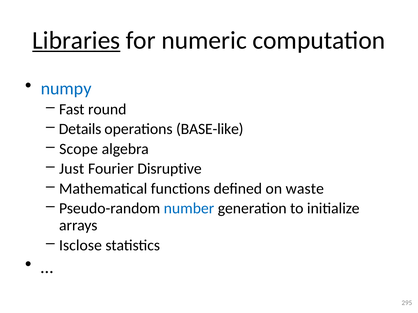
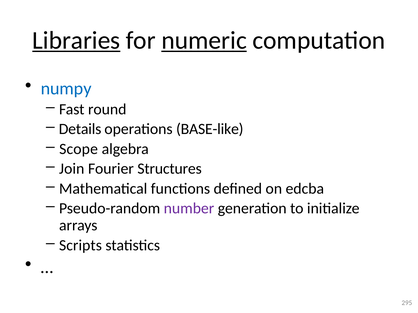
numeric underline: none -> present (204, 40)
Just: Just -> Join (72, 169)
Disruptive: Disruptive -> Structures (170, 169)
waste: waste -> edcba (305, 189)
number colour: blue -> purple (189, 209)
Isclose: Isclose -> Scripts (80, 246)
